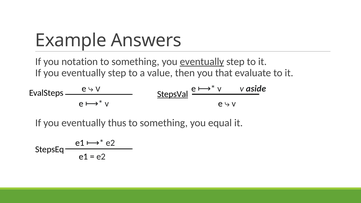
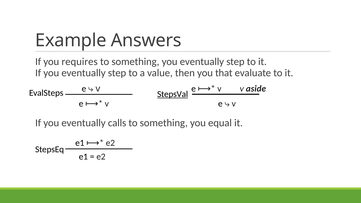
notation: notation -> requires (80, 62)
eventually underline: present -> none (202, 62)
thus: thus -> calls (117, 123)
